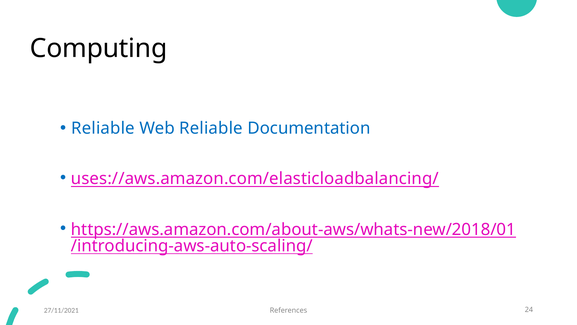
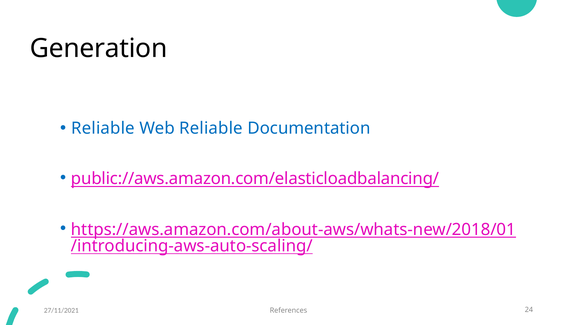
Computing: Computing -> Generation (99, 48)
uses://aws.amazon.com/elasticloadbalancing/: uses://aws.amazon.com/elasticloadbalancing/ -> public://aws.amazon.com/elasticloadbalancing/ (255, 178)
